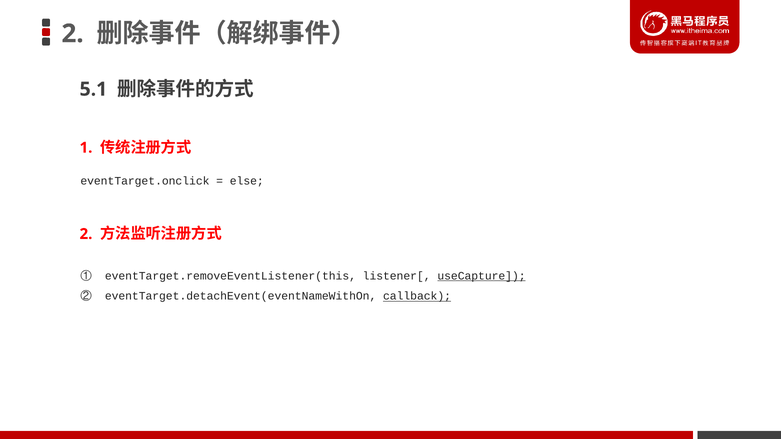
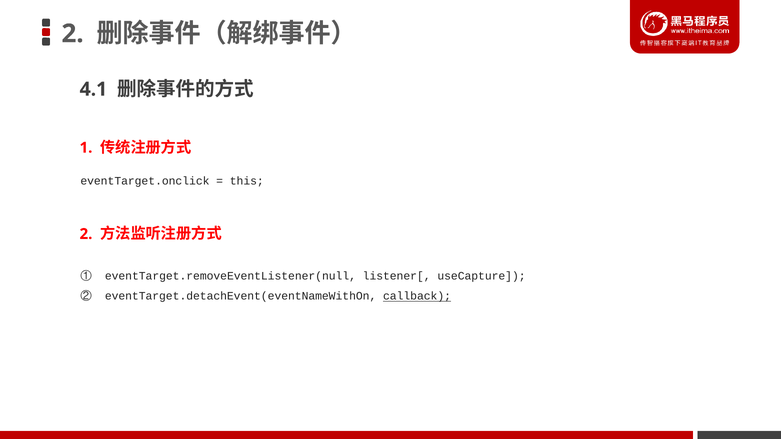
5.1: 5.1 -> 4.1 (93, 89)
else: else -> this (247, 181)
eventTarget.removeEventListener(this: eventTarget.removeEventListener(this -> eventTarget.removeEventListener(null (230, 276)
useCapture underline: present -> none (482, 276)
